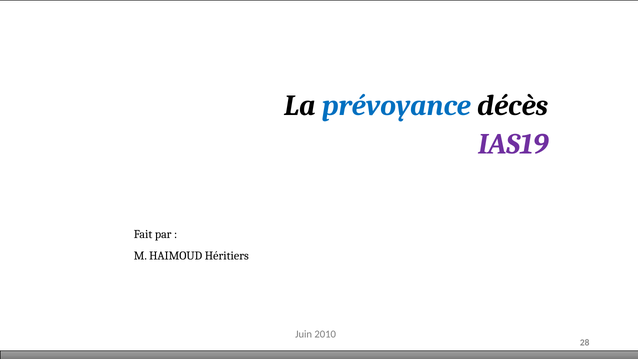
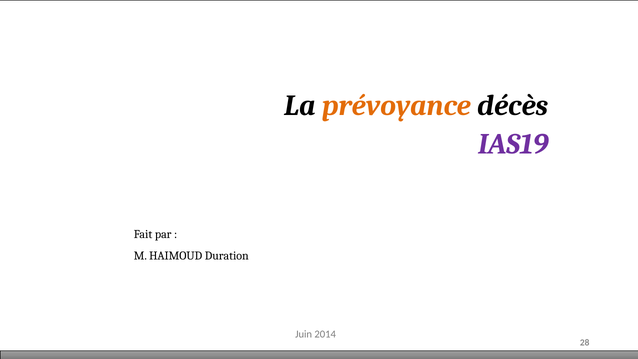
prévoyance colour: blue -> orange (397, 106)
Héritiers: Héritiers -> Duration (227, 256)
2010: 2010 -> 2014 (325, 334)
